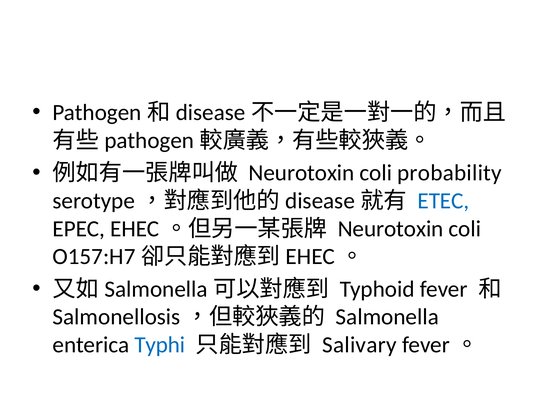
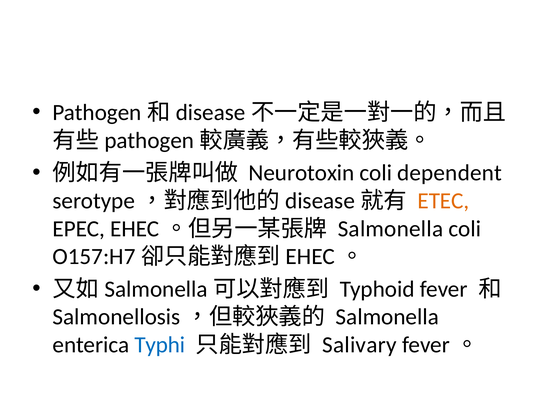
probability: probability -> dependent (450, 173)
ETEC colour: blue -> orange (443, 201)
Neurotoxin: Neurotoxin -> Salmonella (390, 229)
